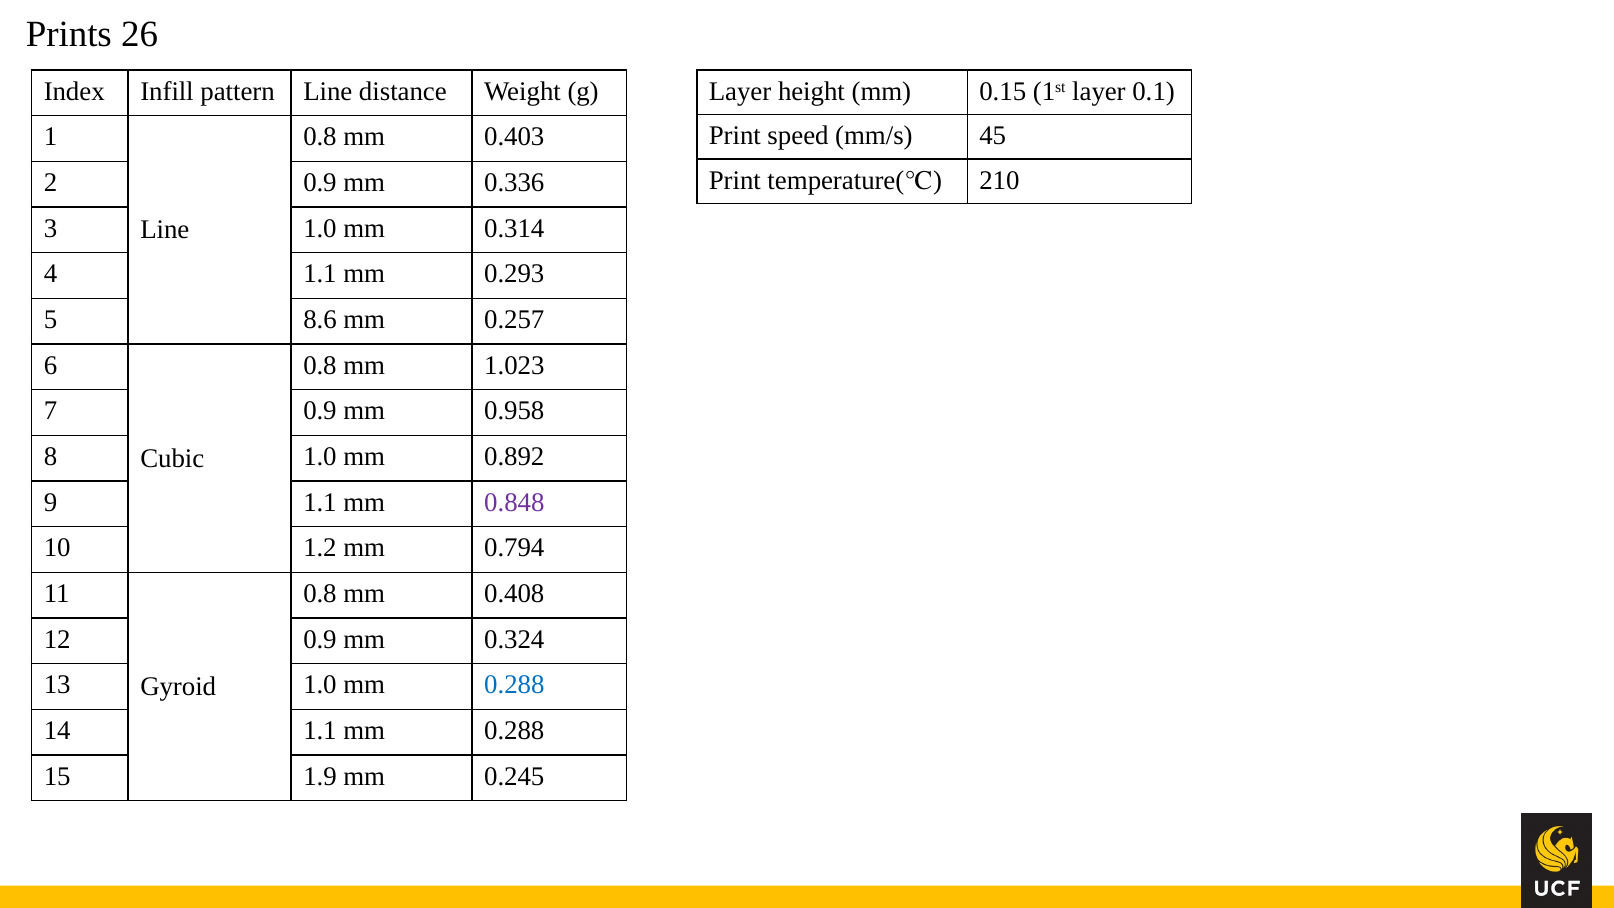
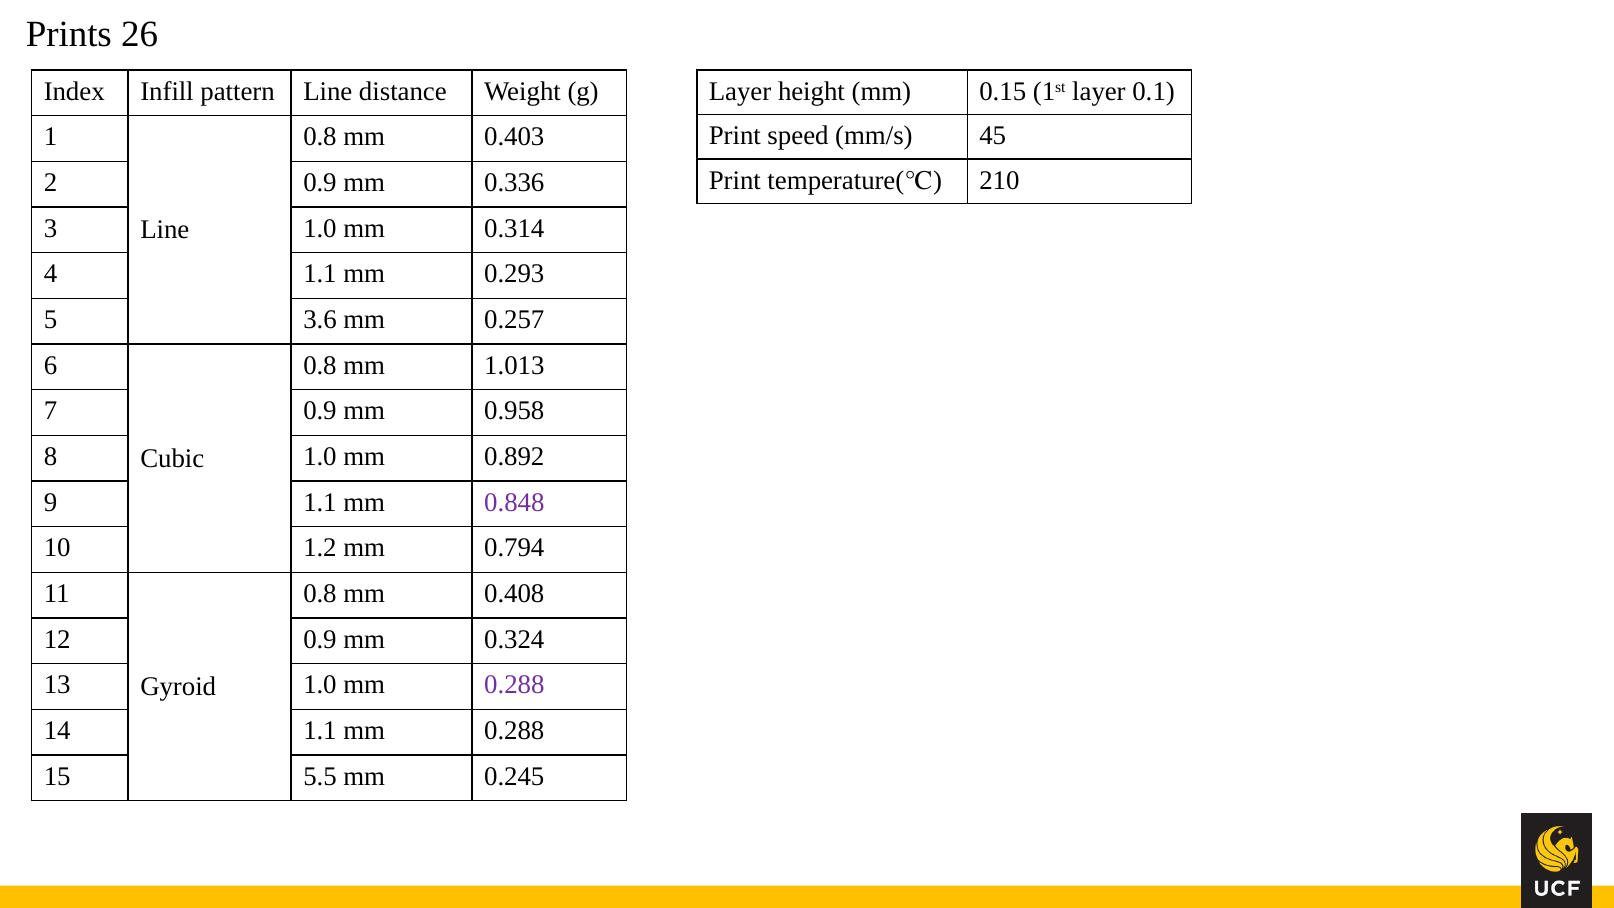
8.6: 8.6 -> 3.6 (320, 320)
1.023: 1.023 -> 1.013 (514, 365)
0.288 colour: blue -> purple (514, 685)
1.9: 1.9 -> 5.5 (320, 776)
